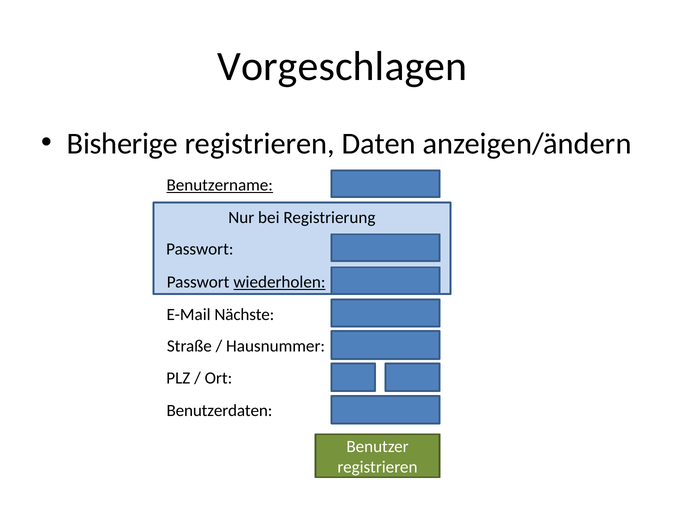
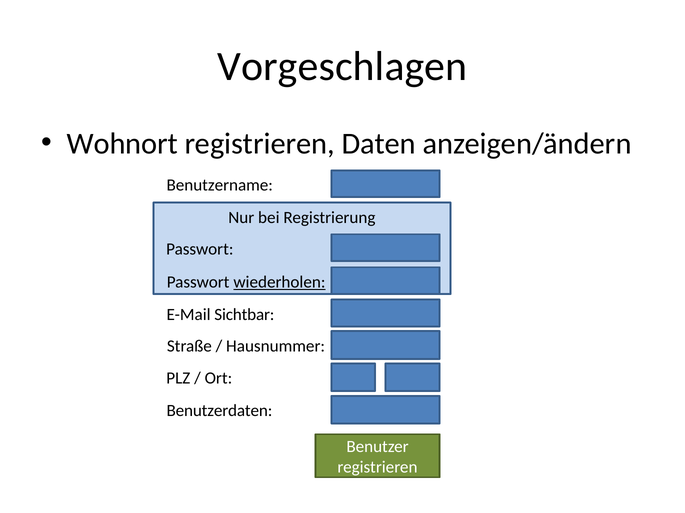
Bisherige: Bisherige -> Wohnort (122, 144)
Benutzername underline: present -> none (220, 185)
Nächste: Nächste -> Sichtbar (244, 315)
